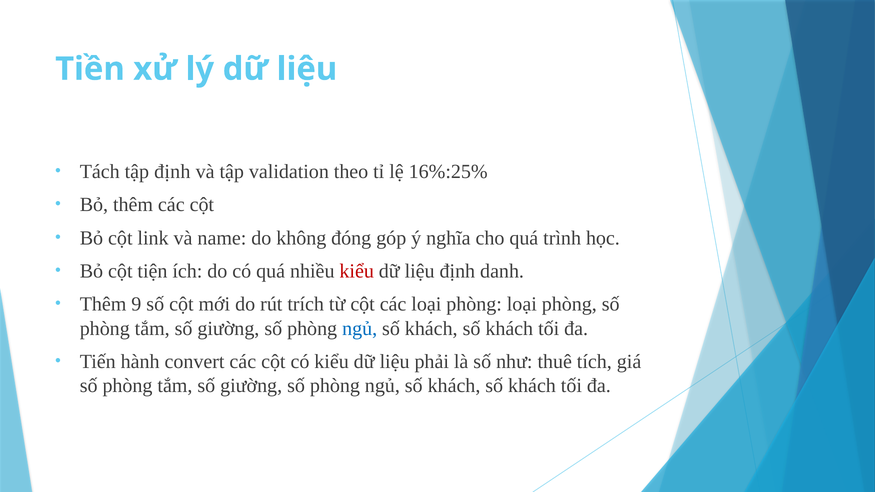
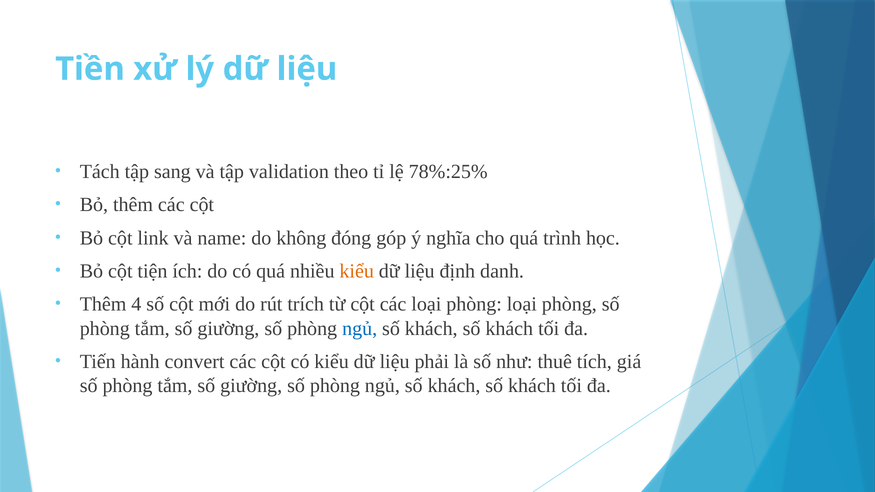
tập định: định -> sang (172, 172)
16%:25%: 16%:25% -> 78%:25% (448, 172)
kiểu colour: red -> orange (357, 271)
9: 9 -> 4 (136, 304)
